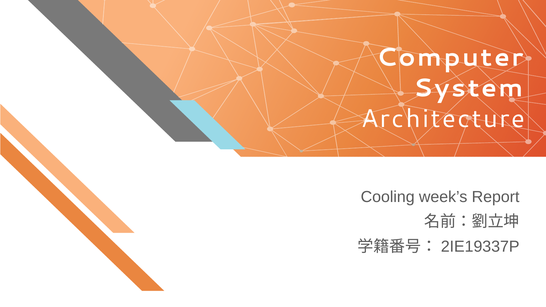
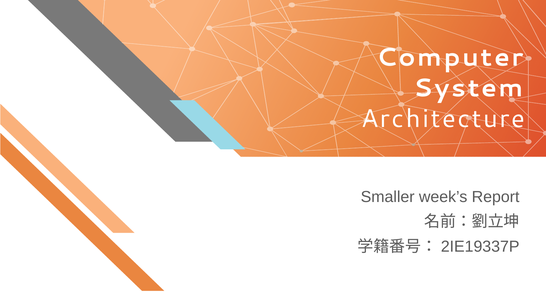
Cooling: Cooling -> Smaller (388, 197)
